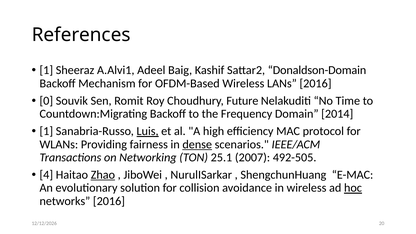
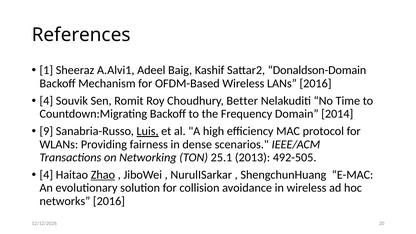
0: 0 -> 4 (46, 101)
Future: Future -> Better (242, 101)
1: 1 -> 9 (46, 131)
dense underline: present -> none (197, 144)
2007: 2007 -> 2013 (253, 157)
hoc underline: present -> none (353, 188)
